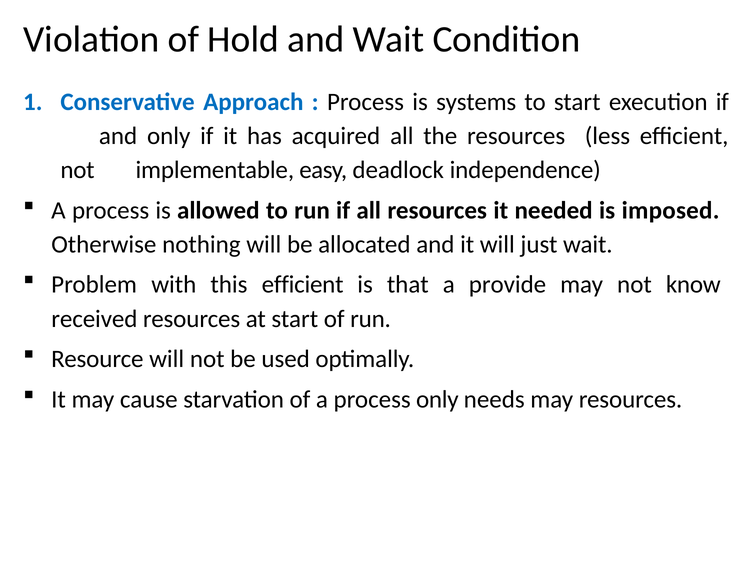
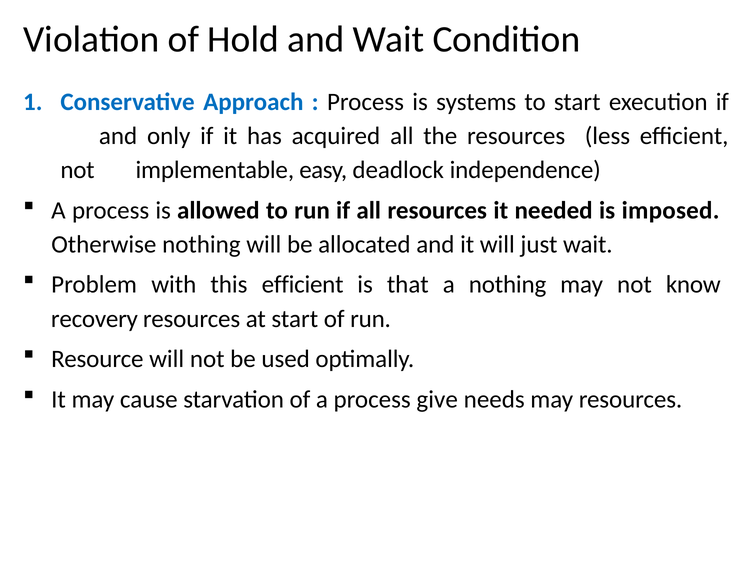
a provide: provide -> nothing (508, 285)
received: received -> recovery (94, 319)
process only: only -> give (437, 400)
